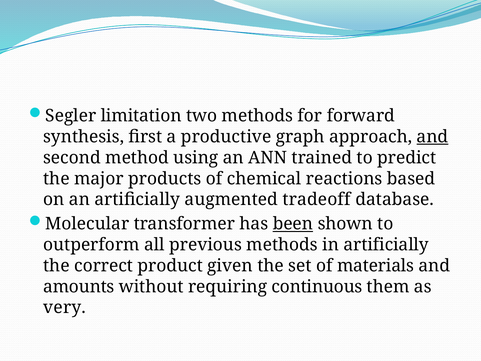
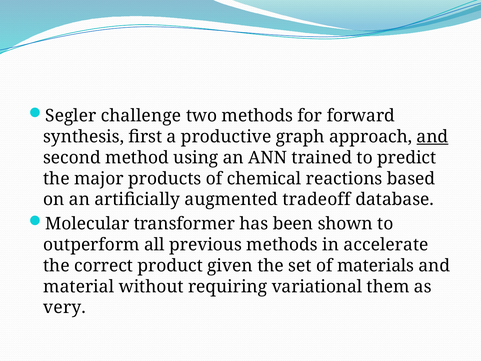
limitation: limitation -> challenge (141, 116)
been underline: present -> none (293, 224)
in artificially: artificially -> accelerate (386, 245)
amounts: amounts -> material (79, 286)
continuous: continuous -> variational (317, 286)
